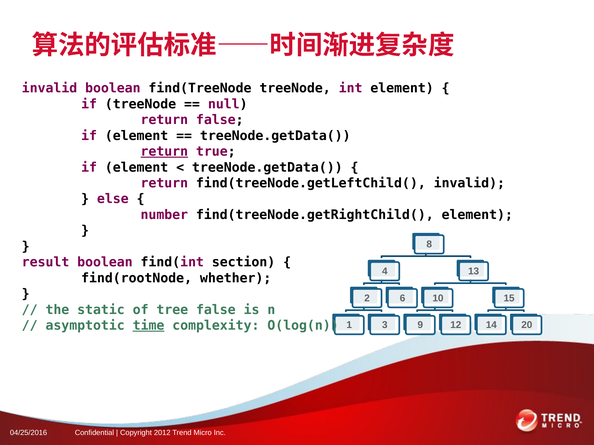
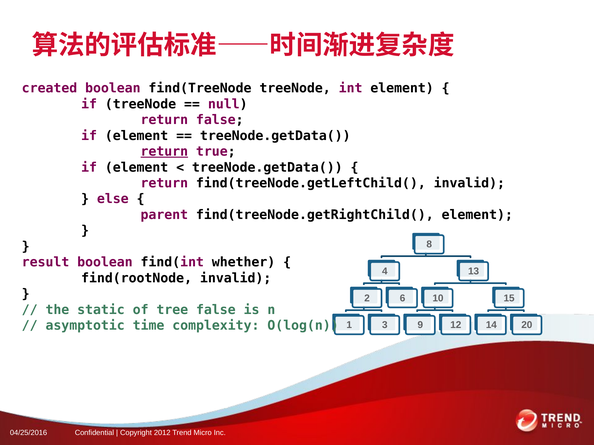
invalid: invalid -> created (49, 88)
number: number -> parent (164, 215)
section: section -> whether (244, 263)
find(rootNode whether: whether -> invalid (236, 278)
time underline: present -> none (149, 326)
